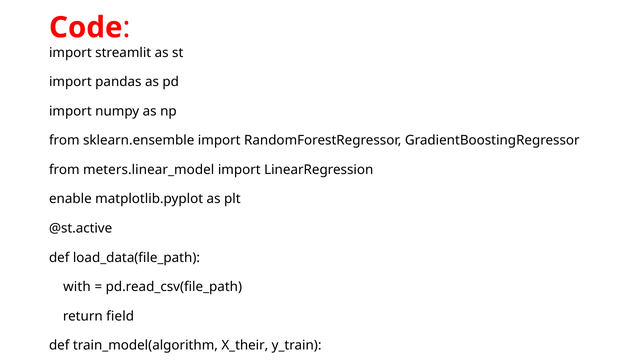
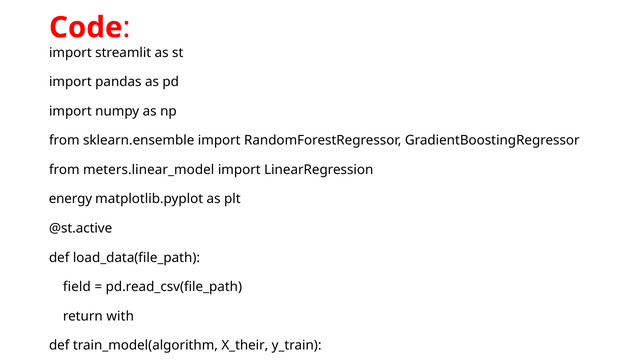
enable: enable -> energy (70, 199)
with: with -> field (77, 287)
field: field -> with (120, 316)
